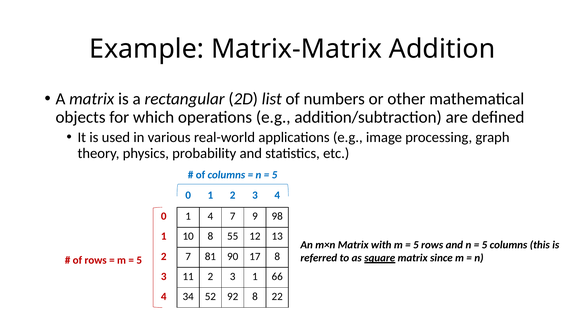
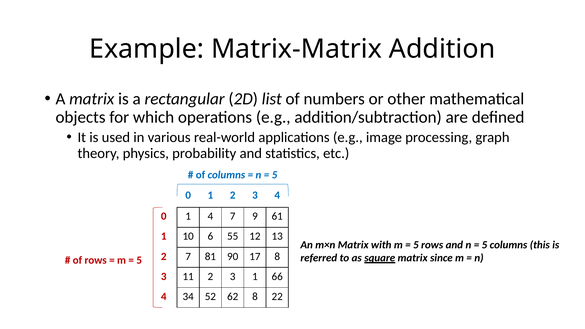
98: 98 -> 61 (277, 216)
10 8: 8 -> 6 (210, 236)
92: 92 -> 62 (233, 297)
